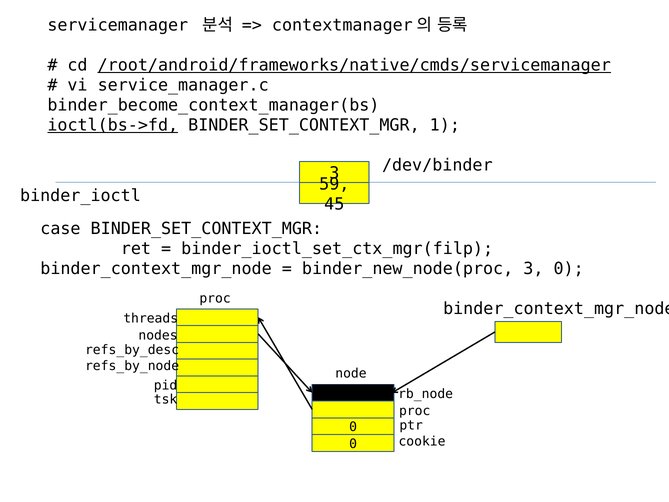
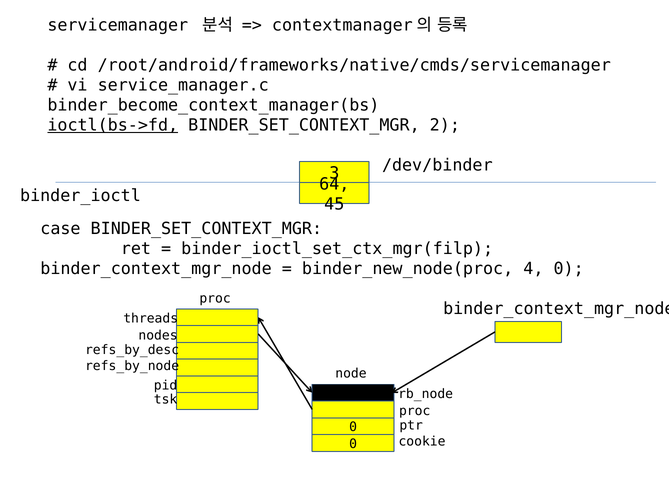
/root/android/frameworks/native/cmds/servicemanager underline: present -> none (354, 65)
1: 1 -> 2 (445, 125)
59: 59 -> 64 (334, 184)
binder_new_node(proc 3: 3 -> 4 (533, 269)
